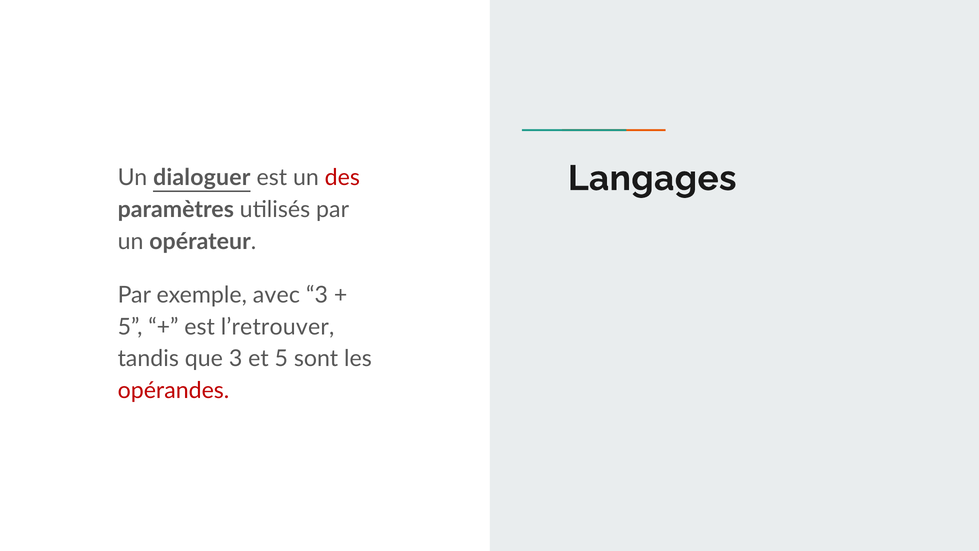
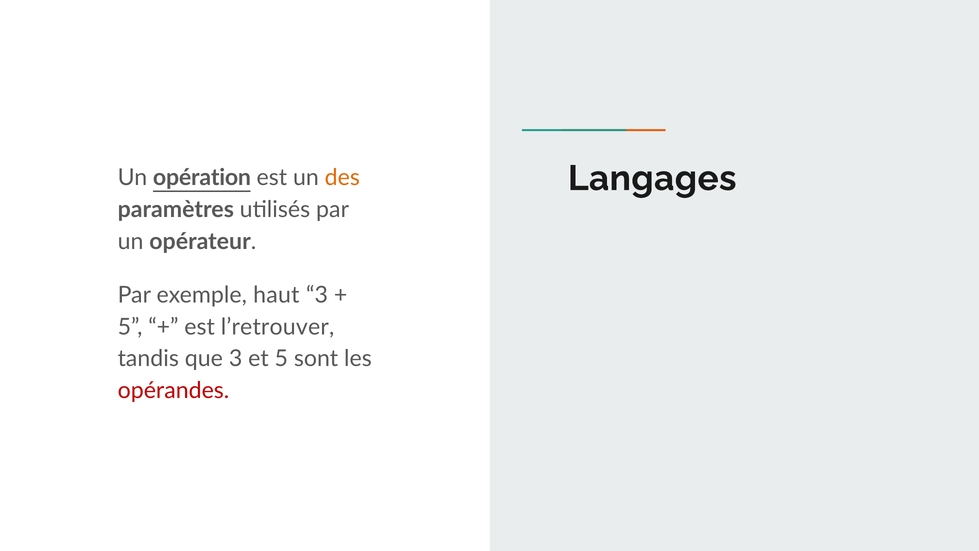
dialoguer: dialoguer -> opération (202, 177)
des colour: red -> orange (342, 177)
avec: avec -> haut (276, 295)
